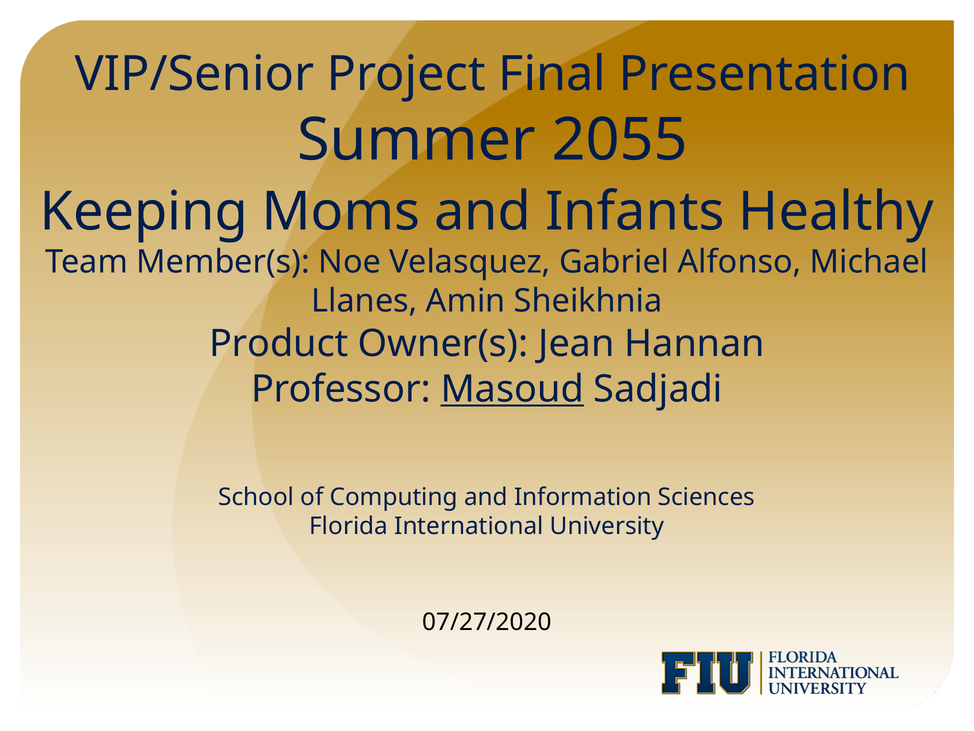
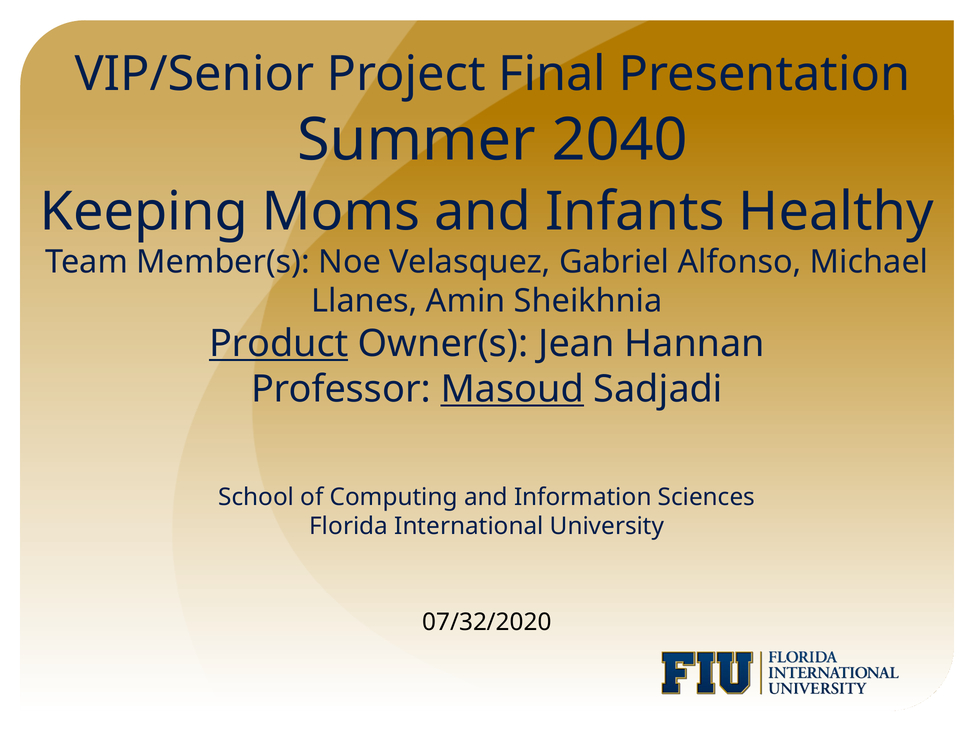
2055: 2055 -> 2040 (620, 140)
Product underline: none -> present (279, 343)
07/27/2020: 07/27/2020 -> 07/32/2020 (487, 622)
